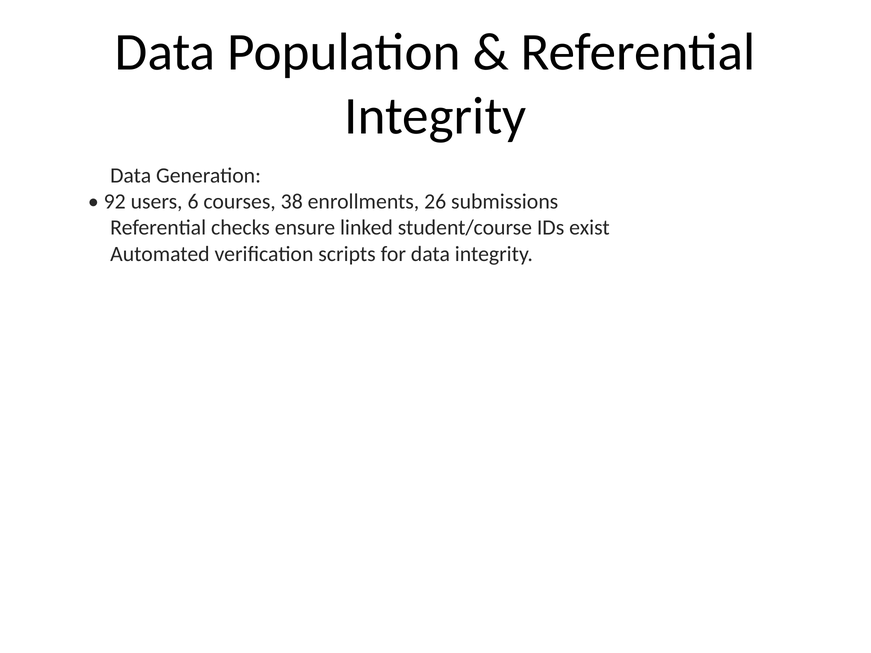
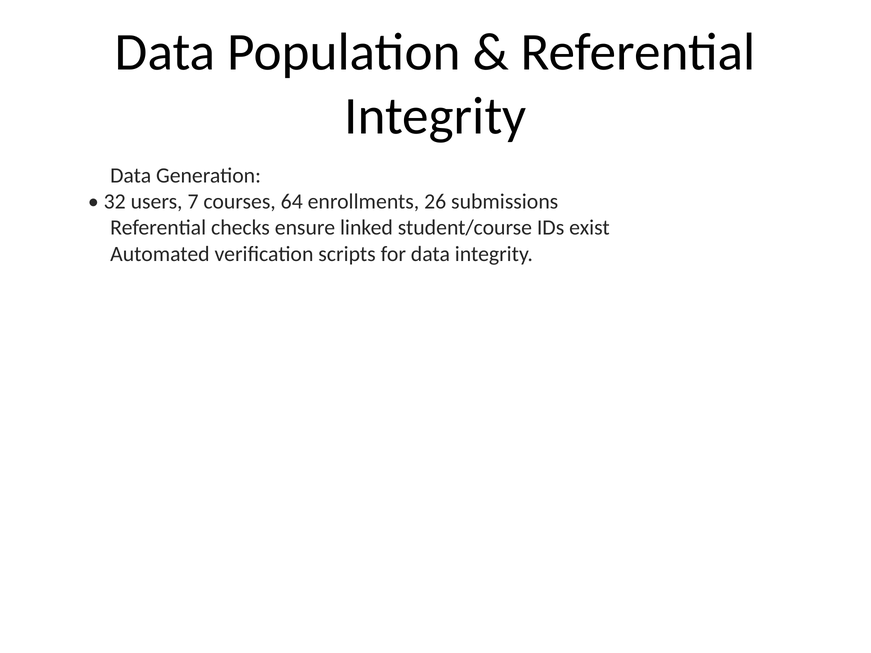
92: 92 -> 32 (115, 202)
6: 6 -> 7 (193, 202)
38: 38 -> 64 (292, 202)
